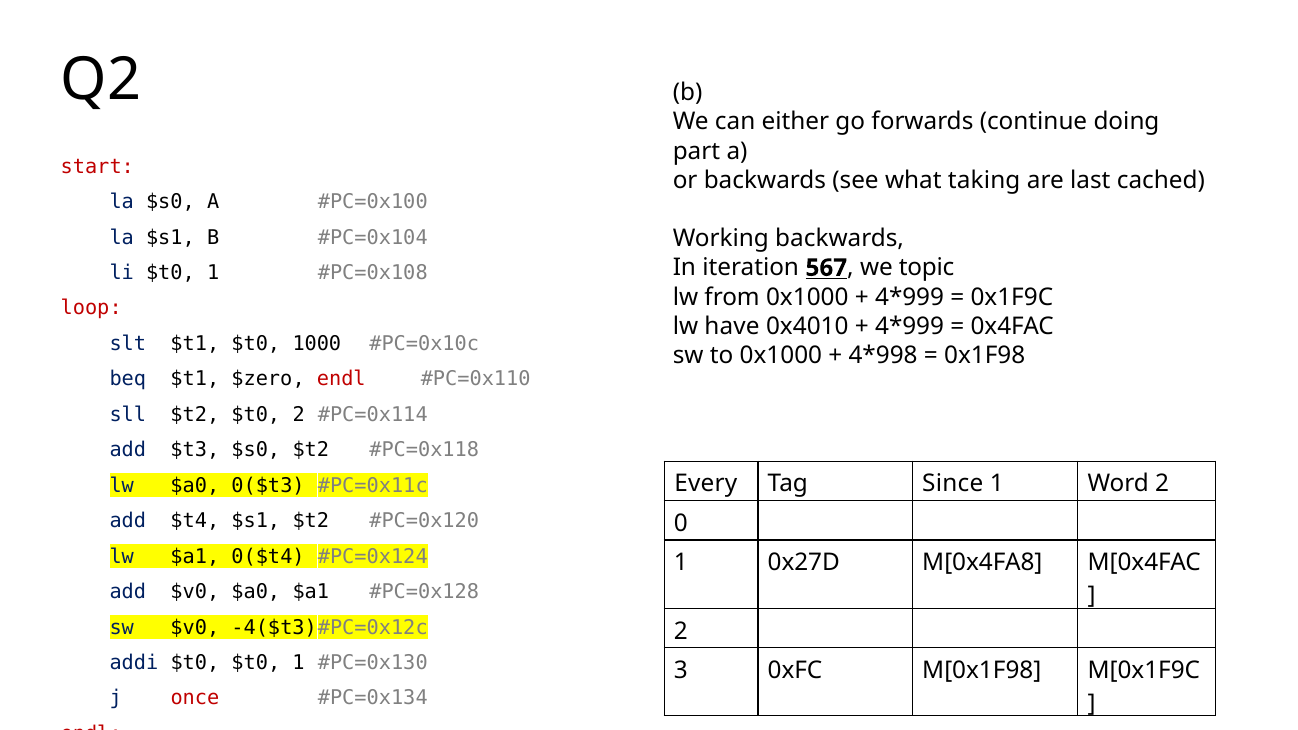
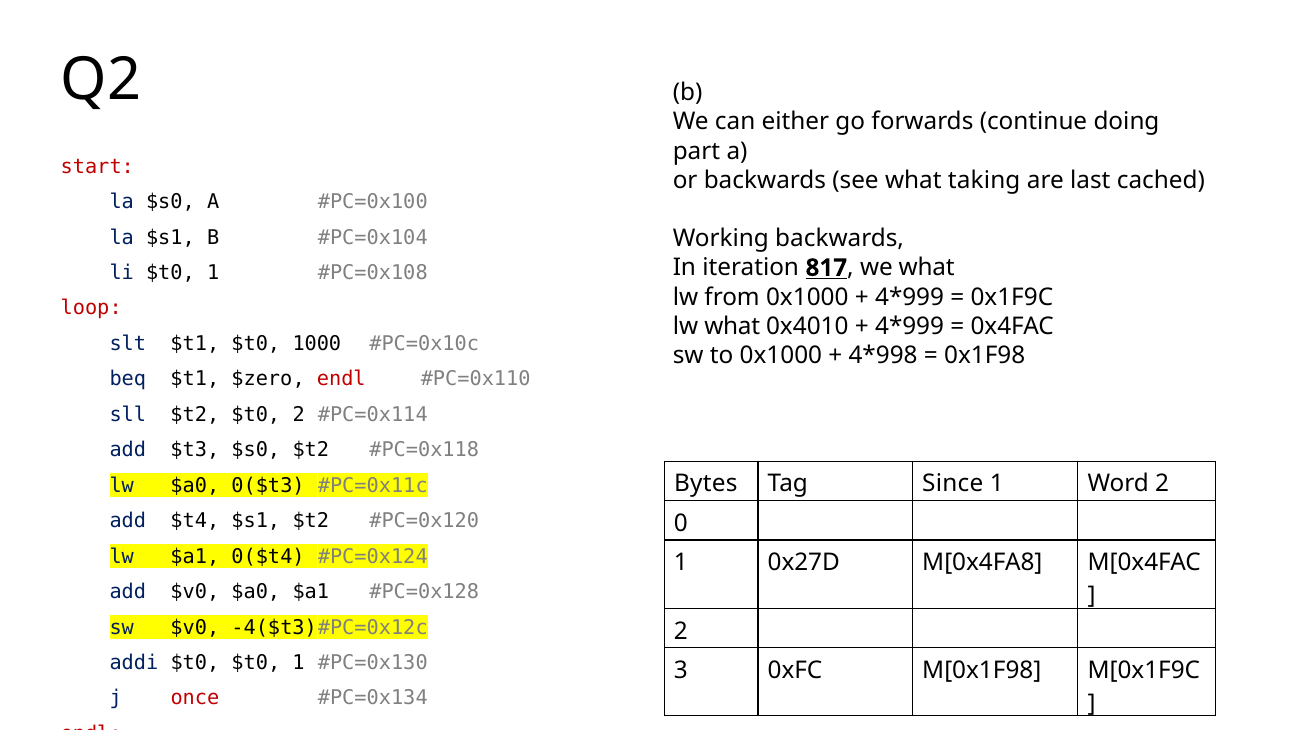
567: 567 -> 817 (826, 268)
we topic: topic -> what (927, 268)
lw have: have -> what (732, 326)
Every: Every -> Bytes (706, 484)
